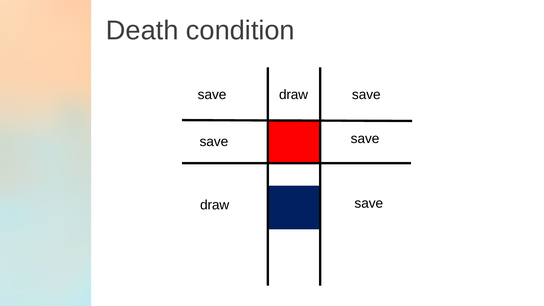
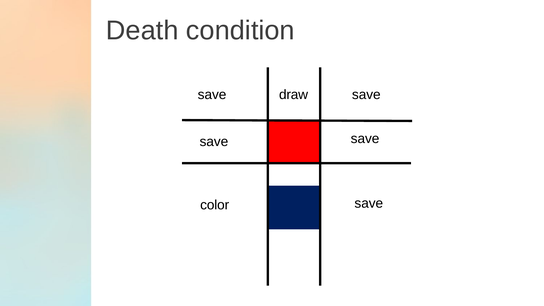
draw: draw -> color (215, 205)
